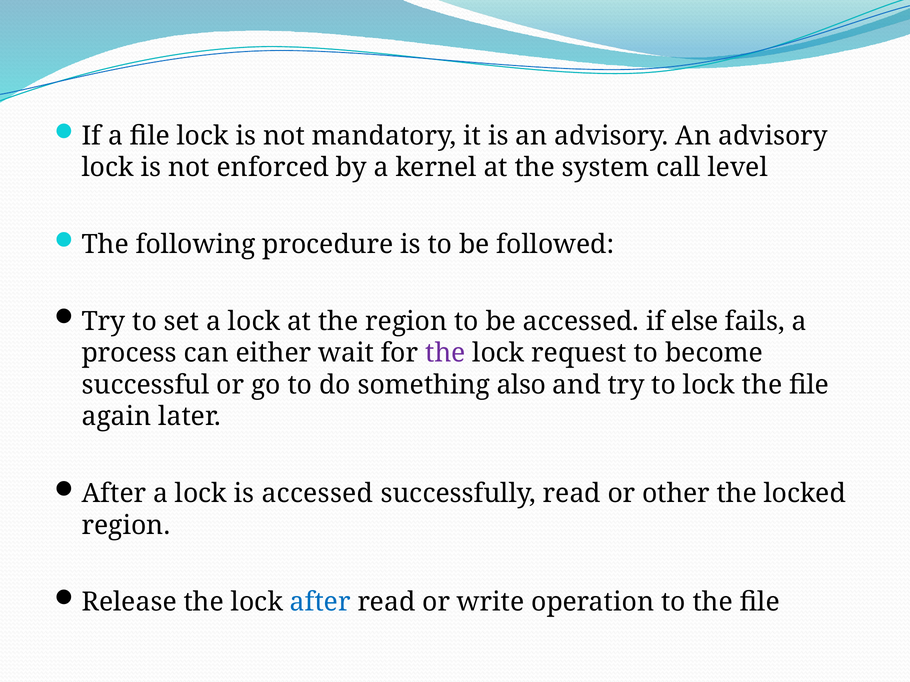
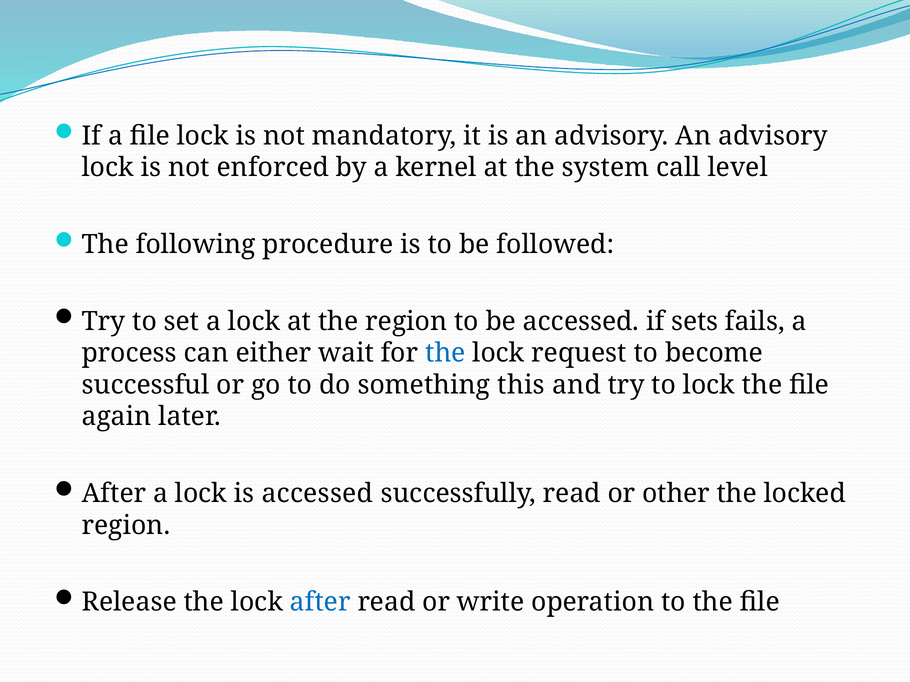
else: else -> sets (695, 321)
the colour: purple -> blue (445, 353)
also: also -> this (521, 385)
